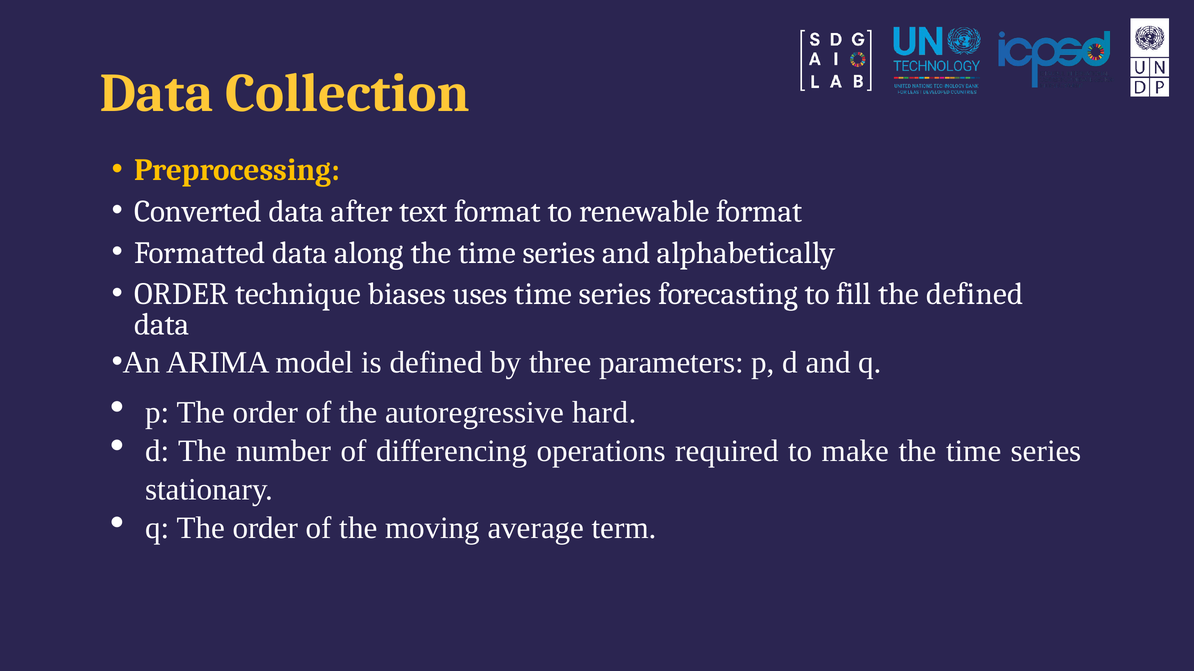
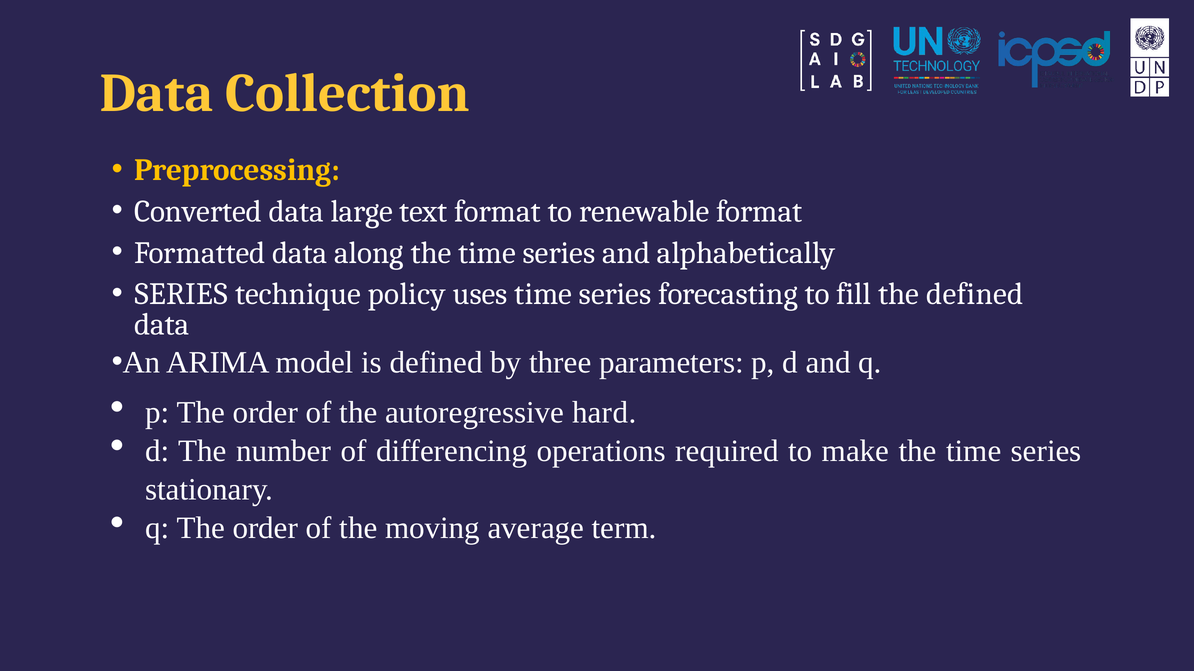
after: after -> large (362, 212)
ORDER: ORDER -> SERIES (181, 294)
biases: biases -> policy (407, 294)
